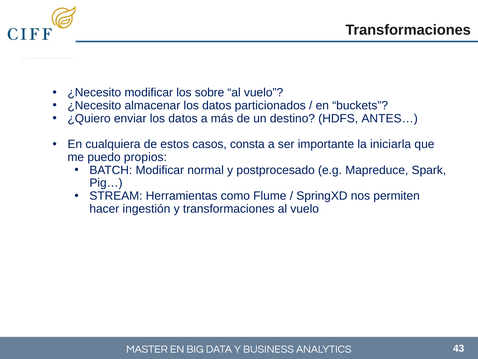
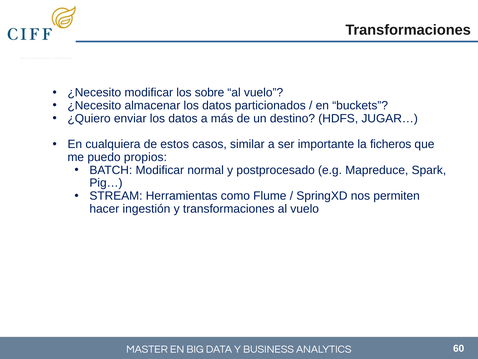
ANTES…: ANTES… -> JUGAR… (390, 118)
consta: consta -> similar (247, 144)
iniciarla: iniciarla -> ficheros (391, 144)
43: 43 -> 60 (459, 348)
